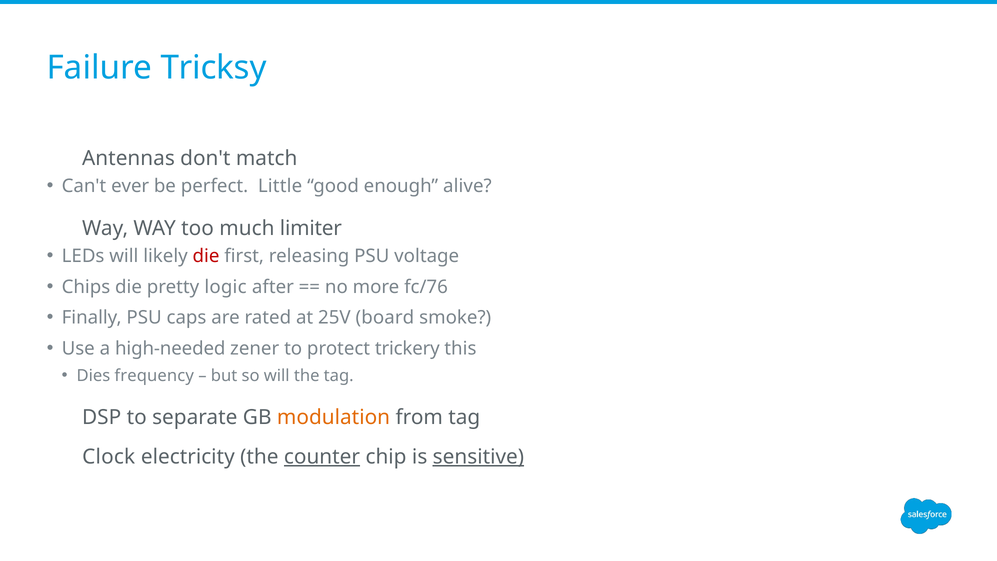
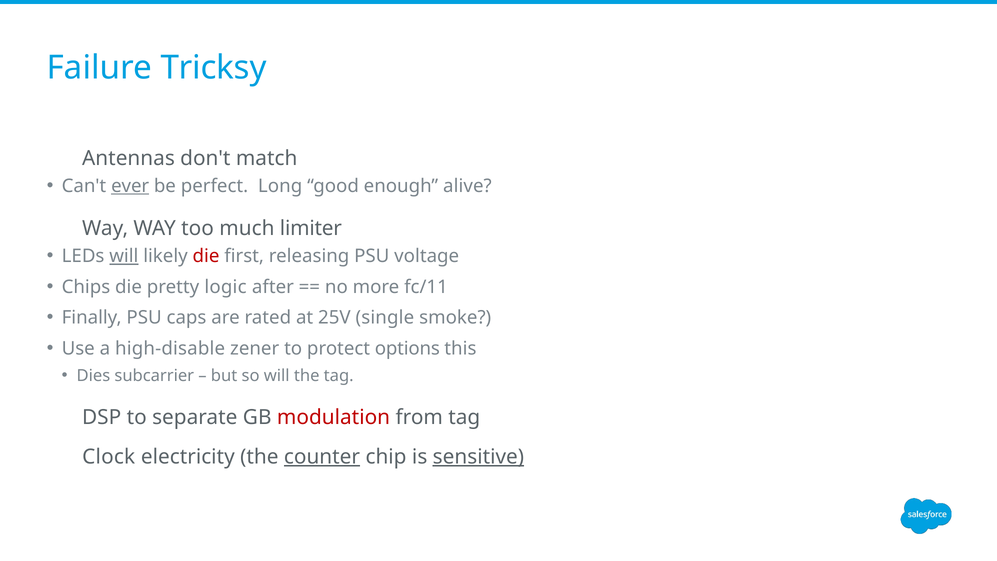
ever underline: none -> present (130, 186)
Little: Little -> Long (280, 186)
will underline: none -> present (124, 256)
fc/76: fc/76 -> fc/11 (426, 287)
board: board -> single (385, 318)
high-needed: high-needed -> high-disable (170, 348)
trickery: trickery -> options (407, 348)
frequency: frequency -> subcarrier (154, 376)
modulation colour: orange -> red (334, 417)
